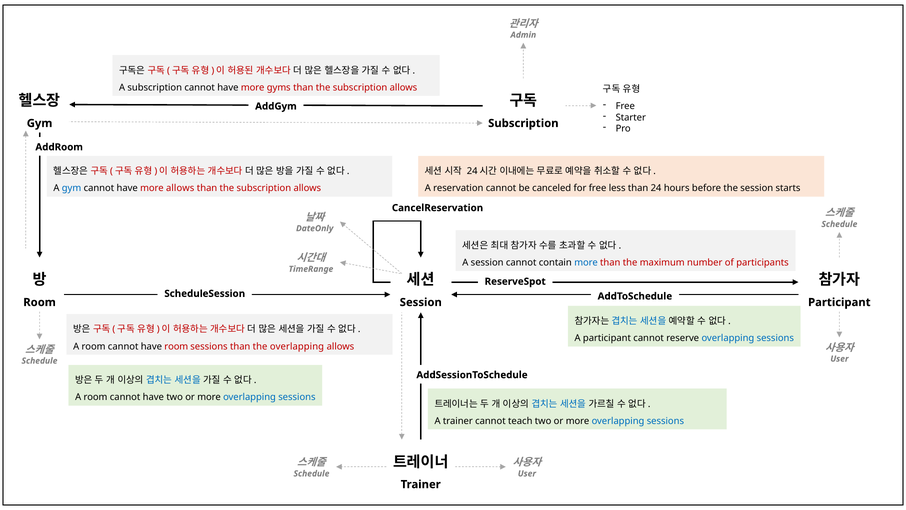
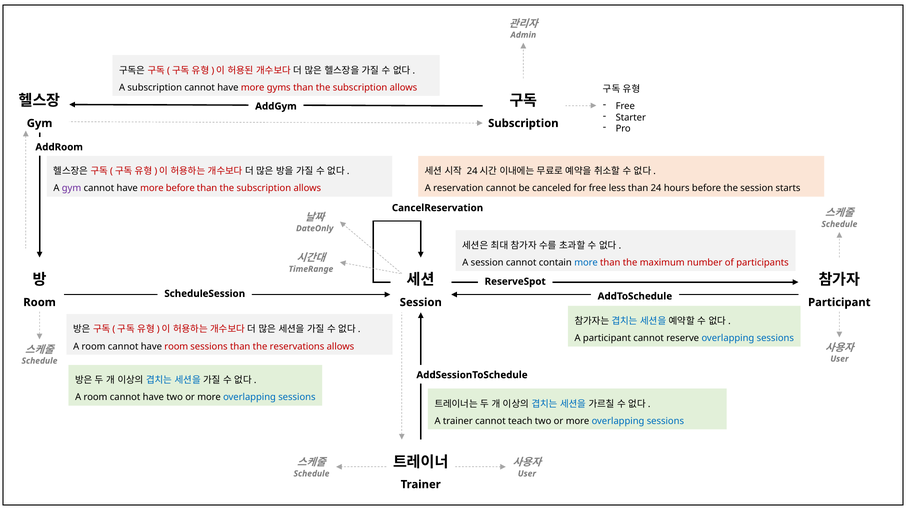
gym colour: blue -> purple (72, 188)
more allows: allows -> before (180, 188)
the overlapping: overlapping -> reservations (297, 346)
